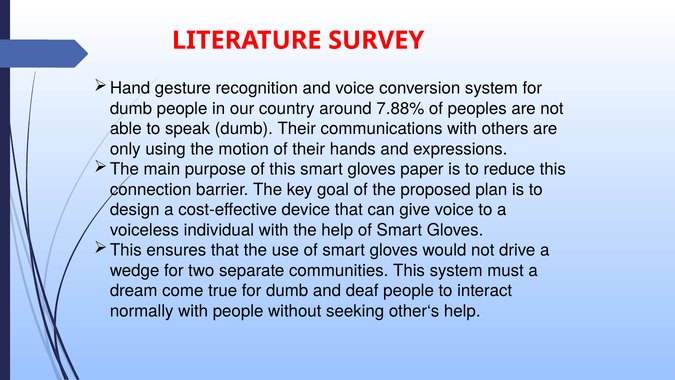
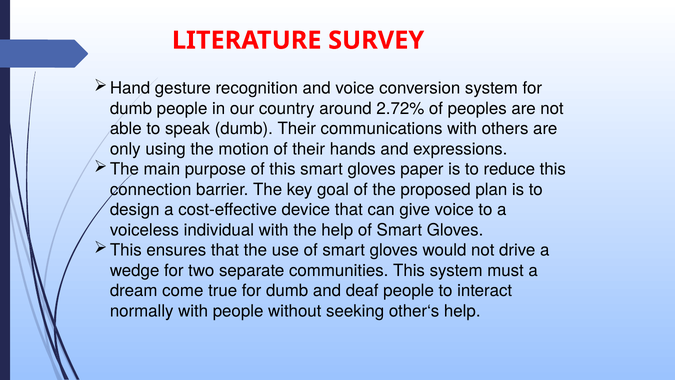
7.88%: 7.88% -> 2.72% (400, 108)
